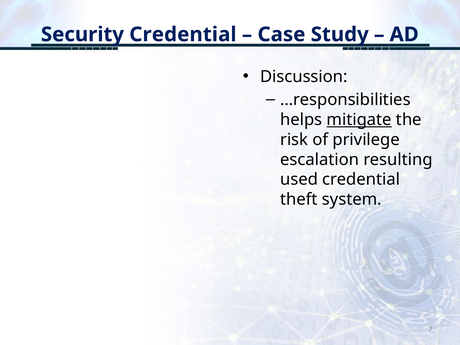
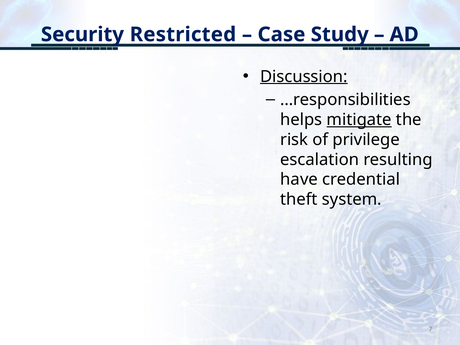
Security Credential: Credential -> Restricted (183, 34)
Discussion underline: none -> present (304, 77)
used: used -> have (299, 179)
